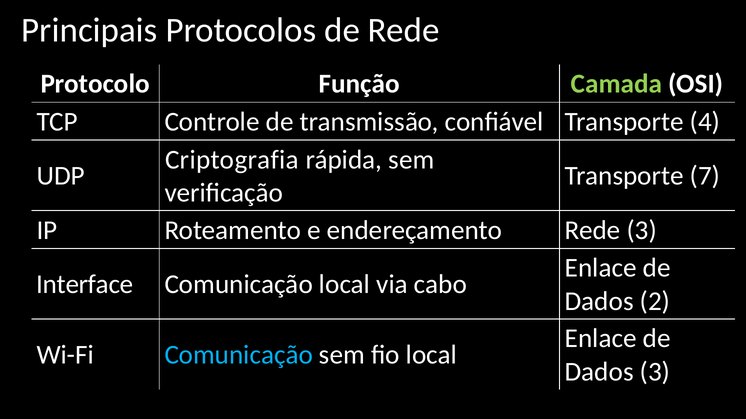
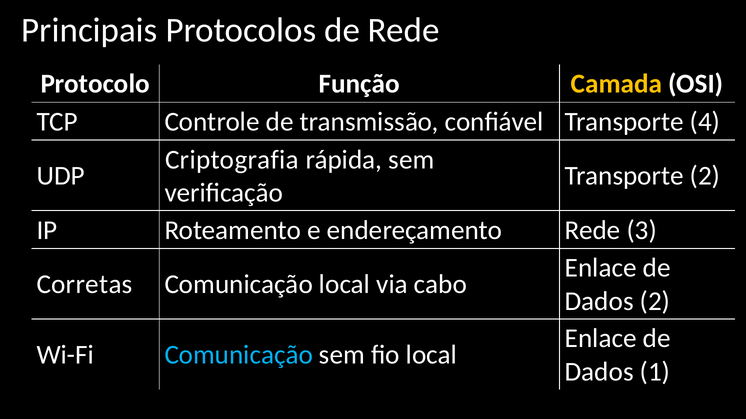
Camada colour: light green -> yellow (617, 84)
Transporte 7: 7 -> 2 (705, 176)
Interface: Interface -> Corretas (85, 284)
Dados 3: 3 -> 1 (655, 372)
